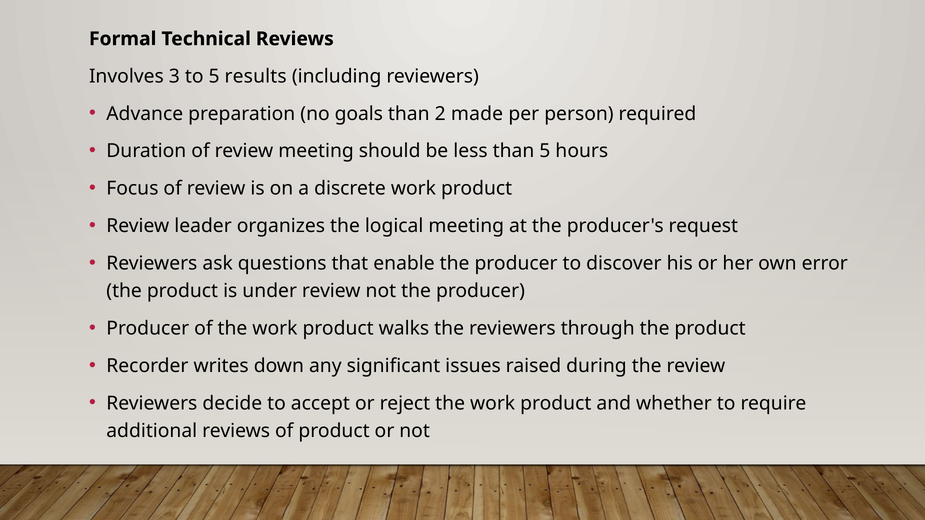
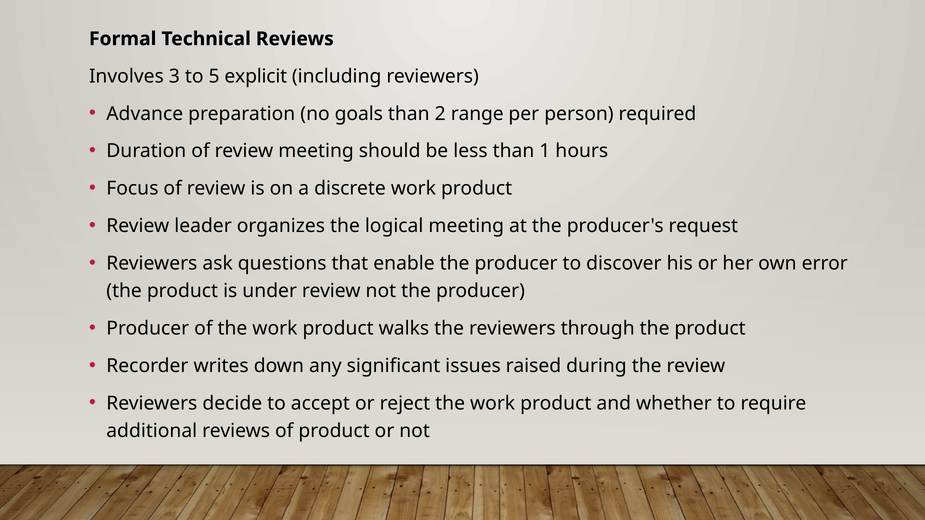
results: results -> explicit (256, 76)
made: made -> range (477, 114)
than 5: 5 -> 1 (545, 151)
